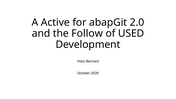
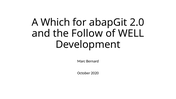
Active: Active -> Which (55, 22)
USED: USED -> WELL (131, 33)
